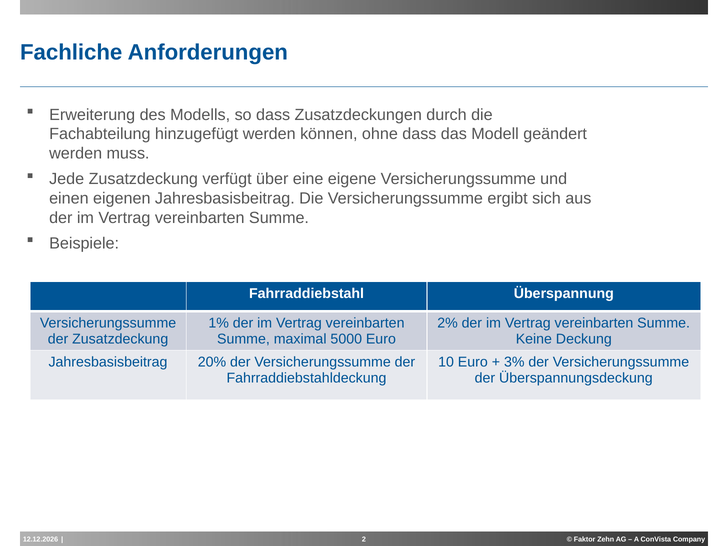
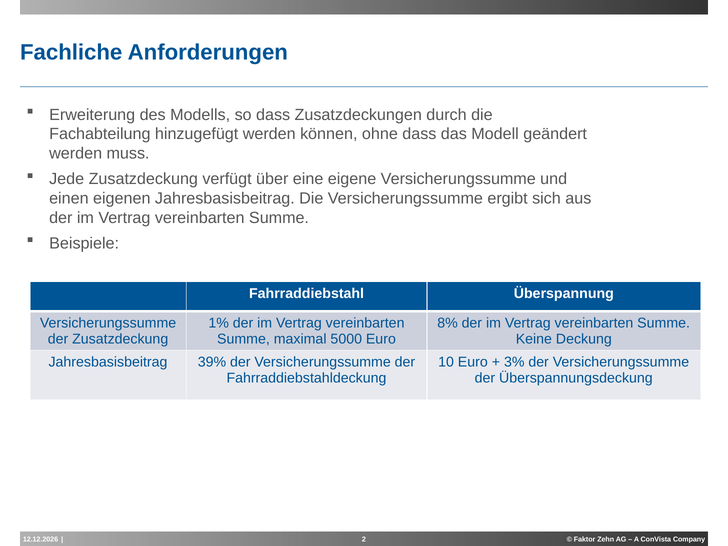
2%: 2% -> 8% (447, 323)
20%: 20% -> 39% (212, 362)
